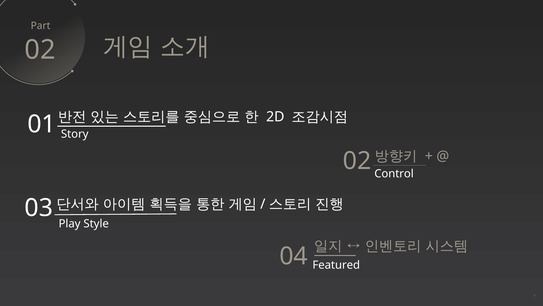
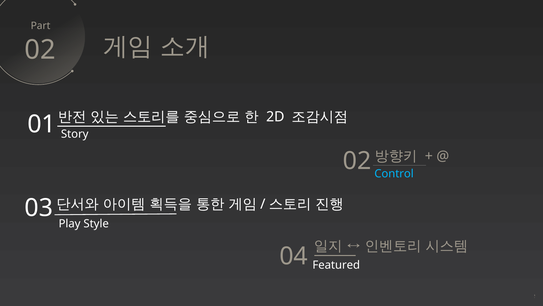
Control colour: white -> light blue (394, 173)
